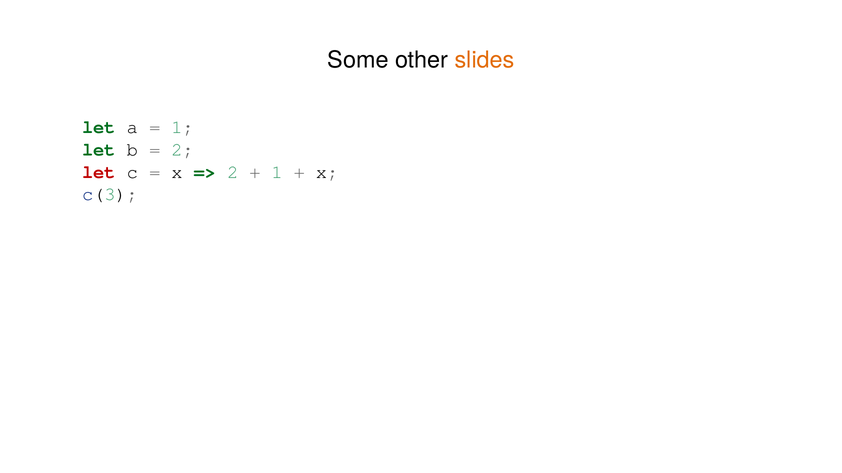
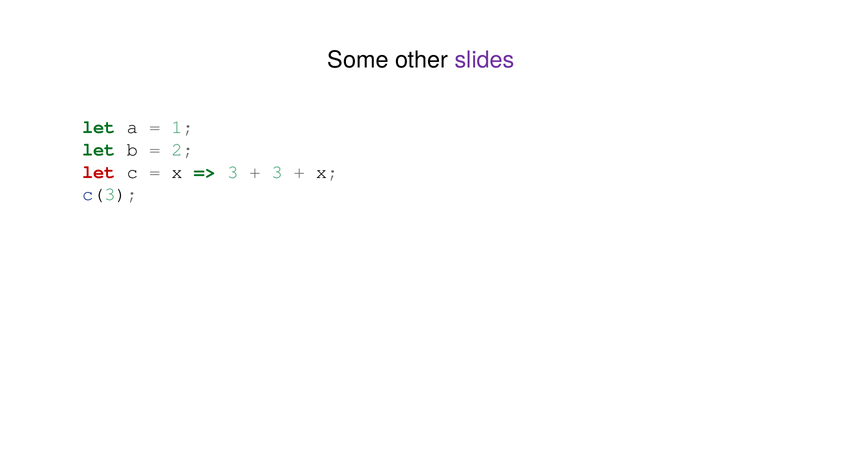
slides colour: orange -> purple (485, 60)
2: 2 -> 3 (233, 172)
1: 1 -> 3 (277, 172)
